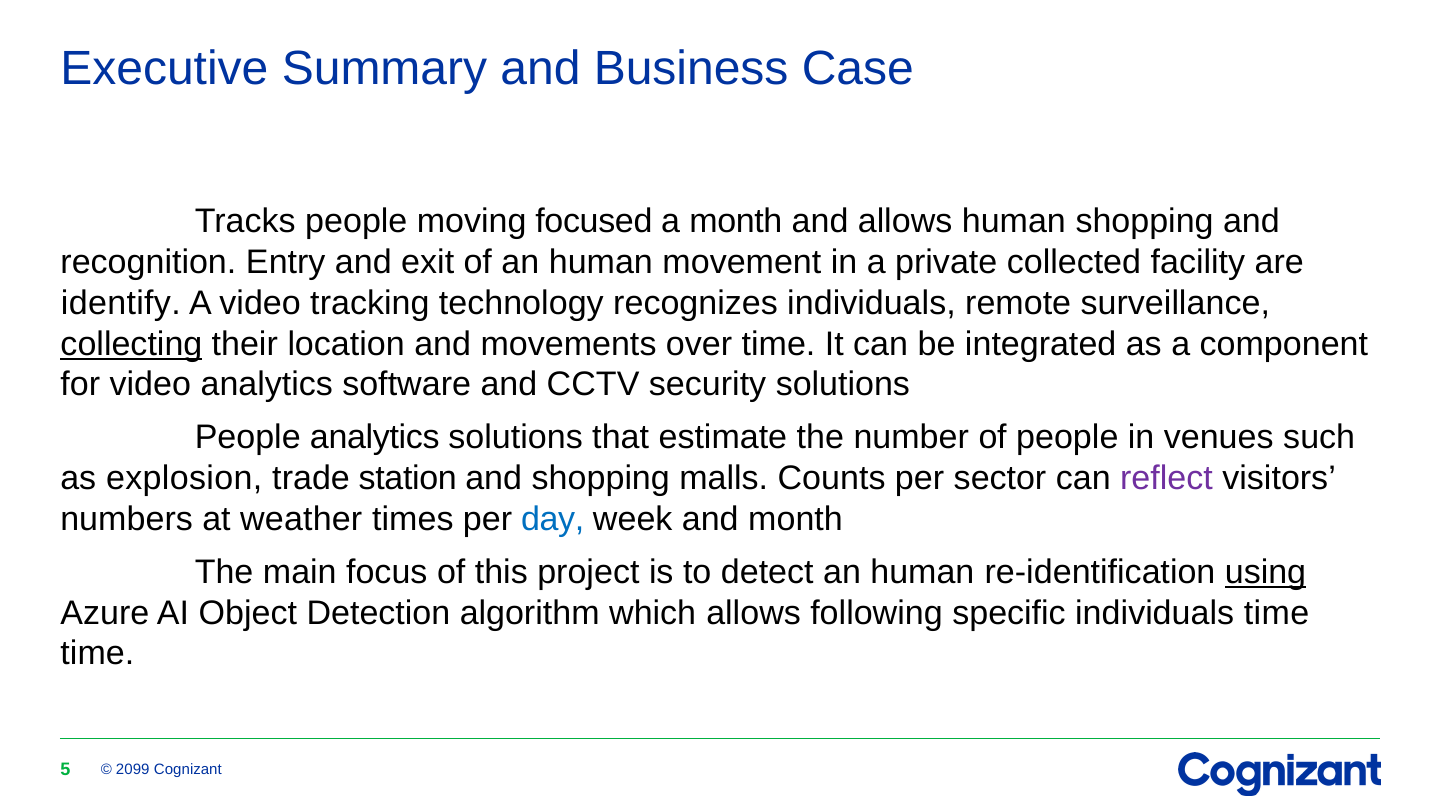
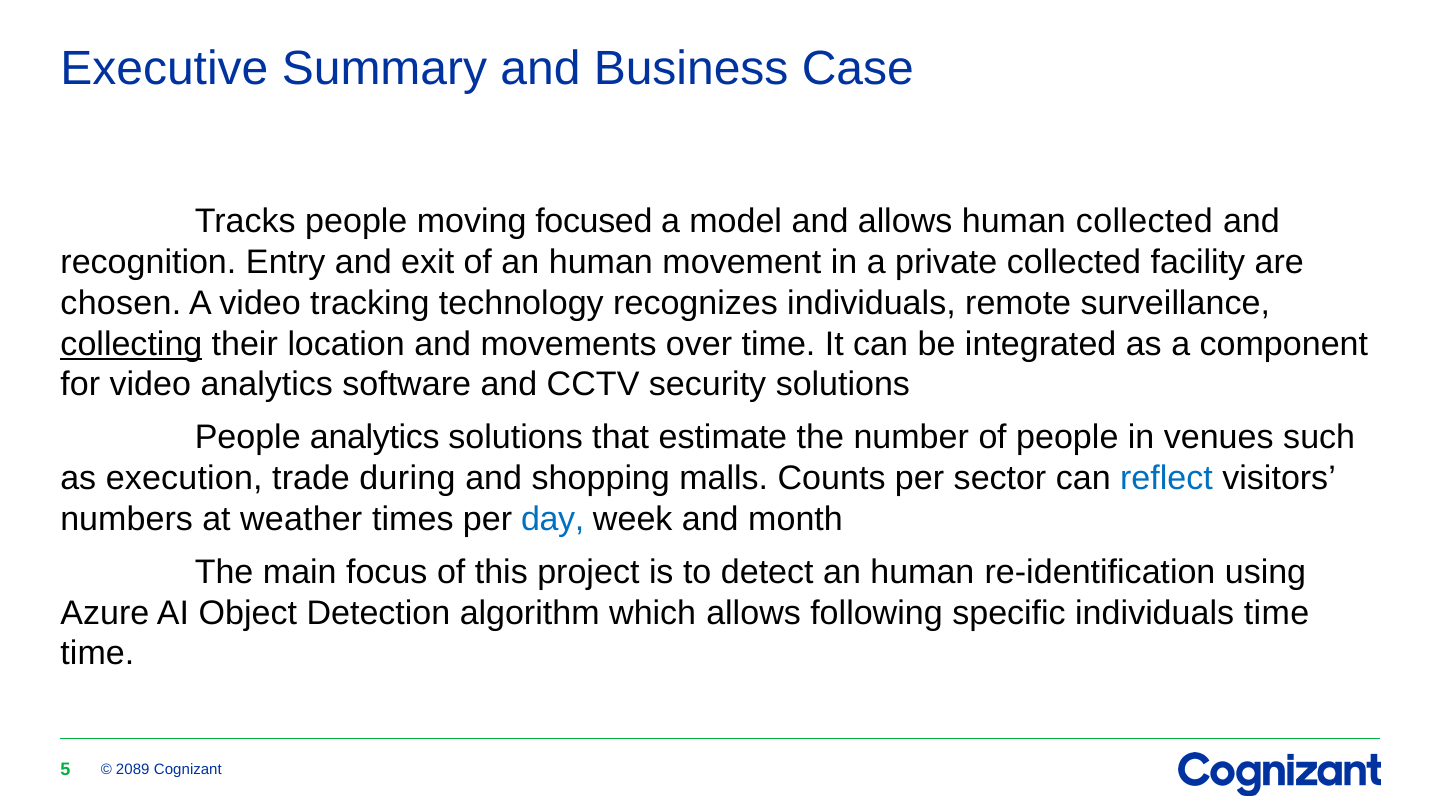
a month: month -> model (736, 221)
human shopping: shopping -> collected (1144, 221)
identify: identify -> chosen (121, 303)
explosion: explosion -> execution (184, 478)
station: station -> during (407, 478)
reflect colour: purple -> blue (1167, 478)
using underline: present -> none (1266, 572)
2099: 2099 -> 2089 (133, 769)
